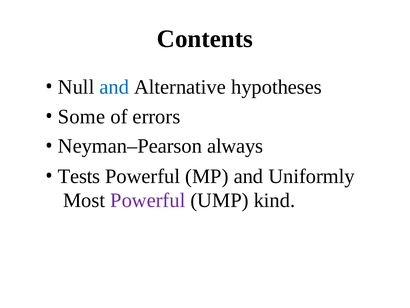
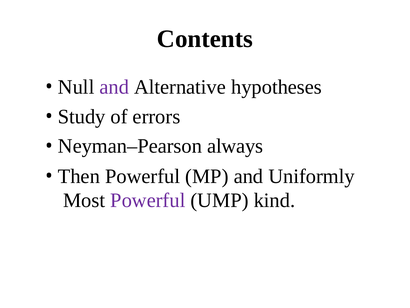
and colour: blue -> purple (114, 87)
Some: Some -> Study (82, 116)
Tests: Tests -> Then (79, 176)
